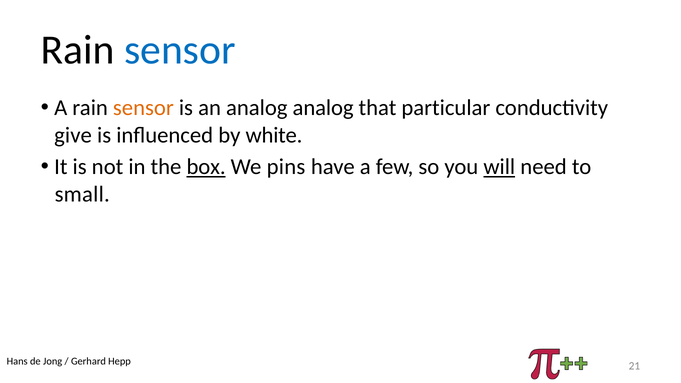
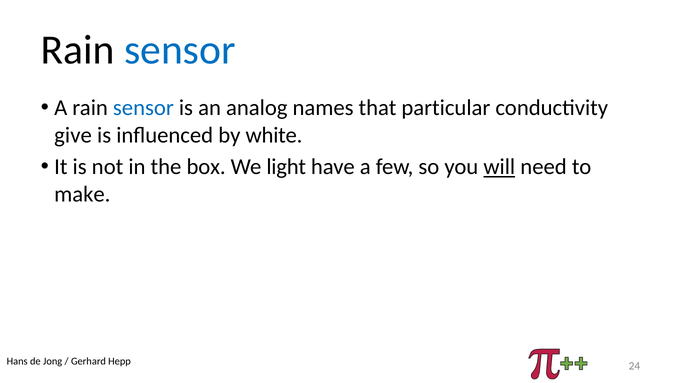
sensor colour: orange -> blue (143, 108)
analog analog: analog -> names (323, 108)
box underline: present -> none (206, 167)
pins: pins -> light (286, 167)
small: small -> make (82, 194)
21: 21 -> 24 (634, 366)
